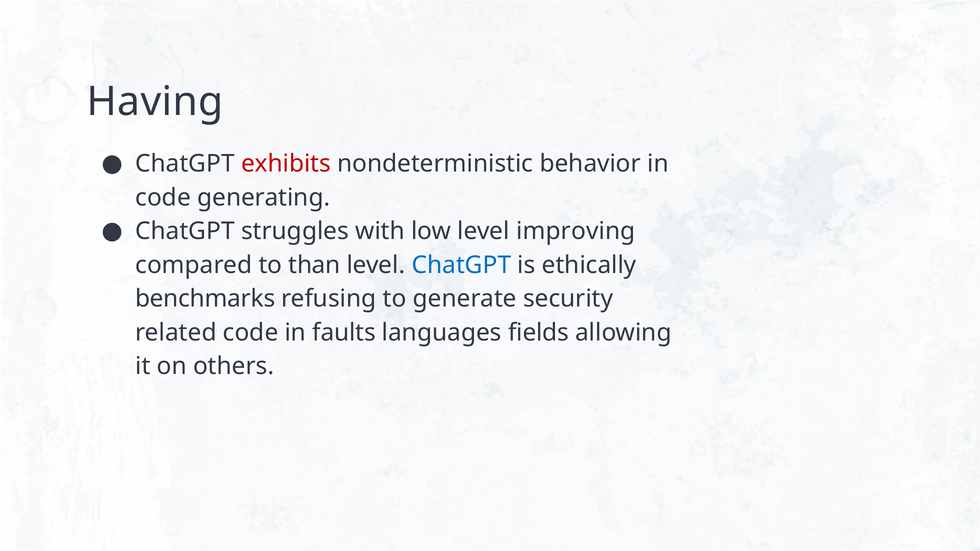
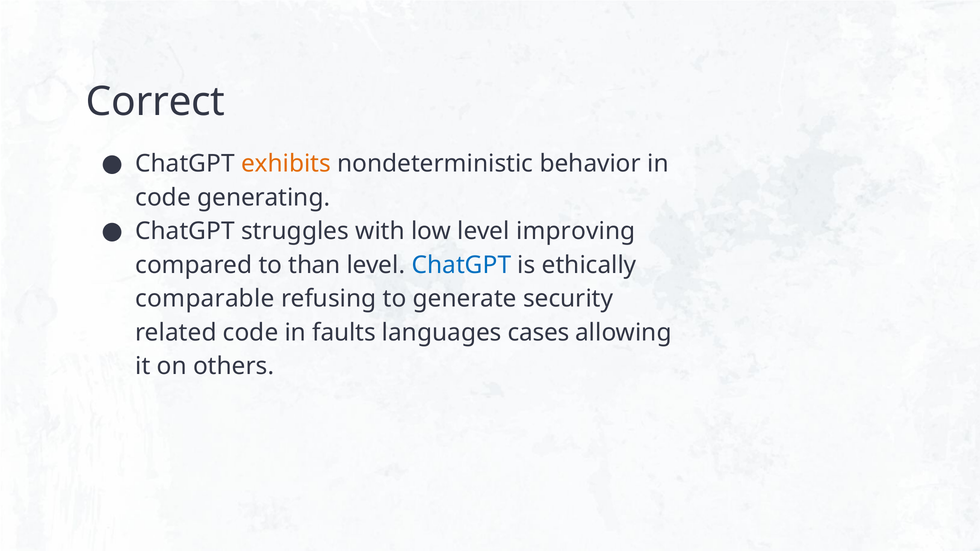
Having: Having -> Correct (156, 102)
exhibits colour: red -> orange (286, 164)
benchmarks: benchmarks -> comparable (205, 299)
fields: fields -> cases (539, 333)
